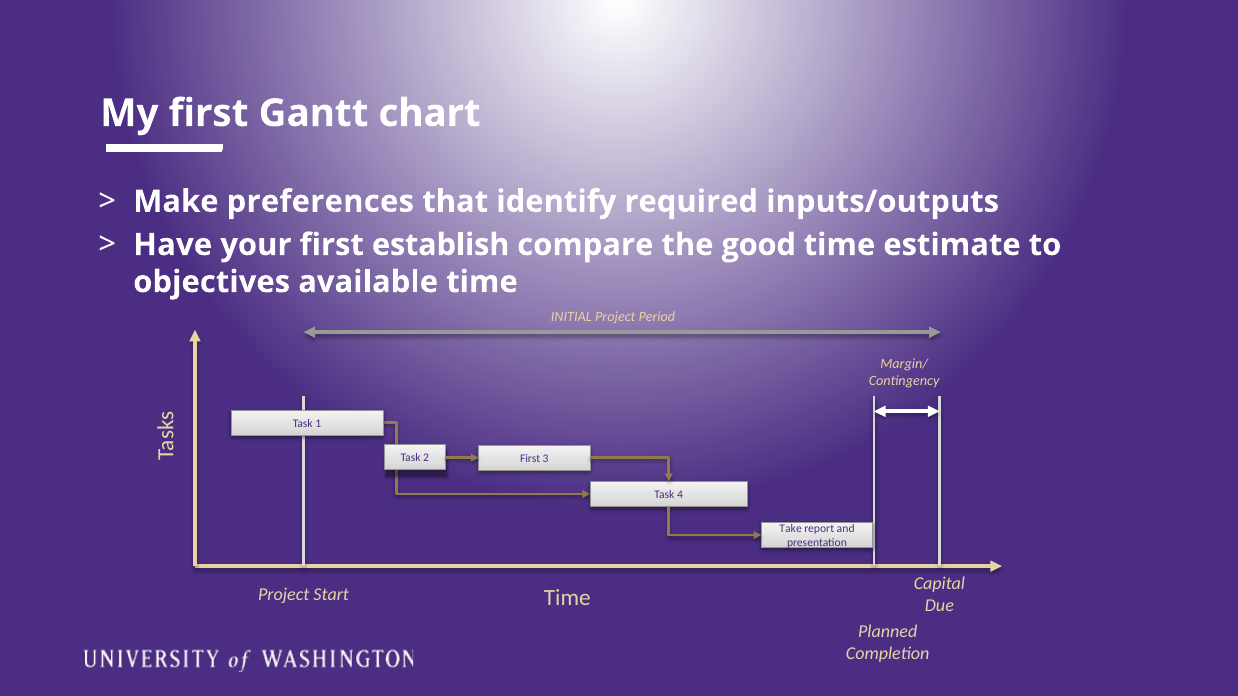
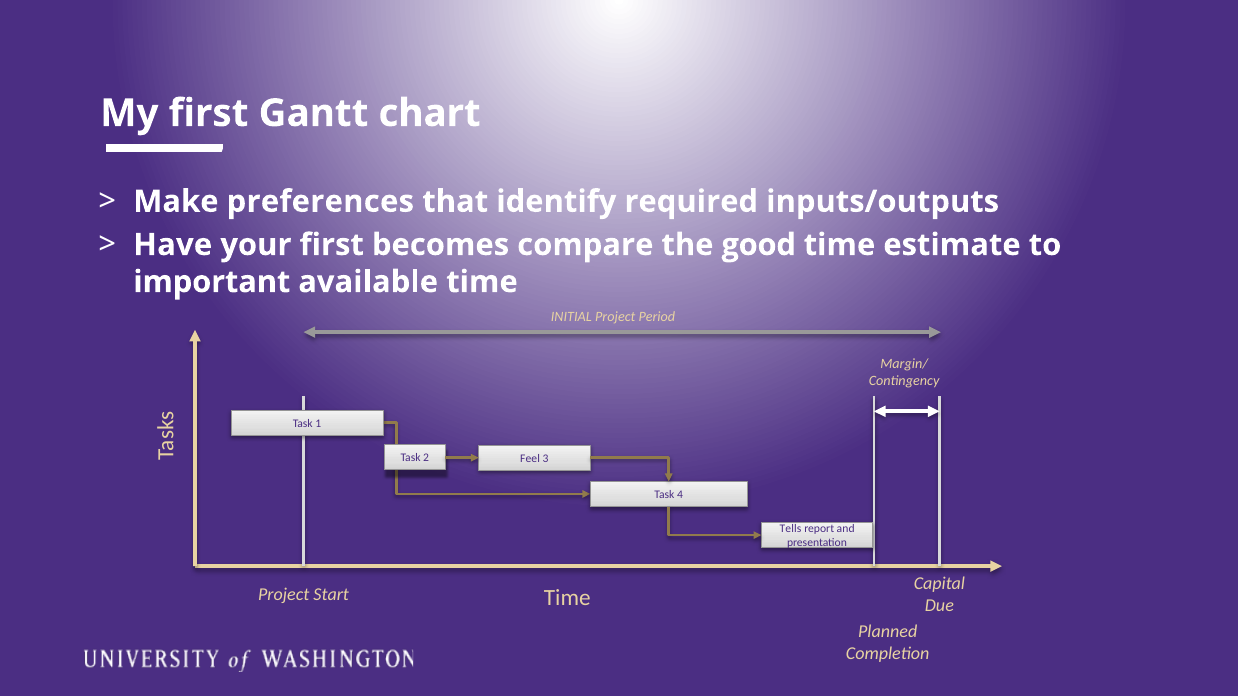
establish: establish -> becomes (441, 245)
objectives: objectives -> important (212, 282)
First: First -> Feel (530, 459)
Take: Take -> Tells (791, 529)
